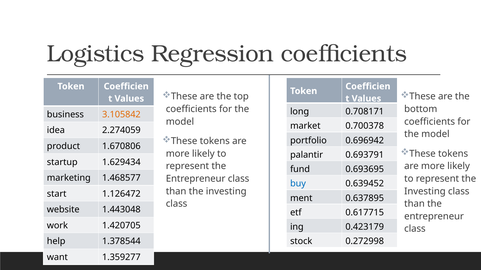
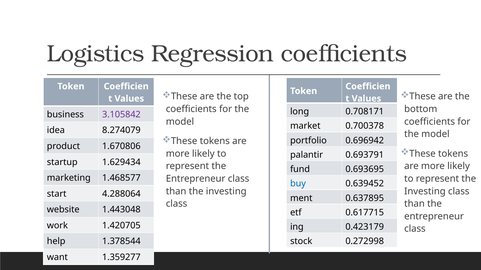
3.105842 colour: orange -> purple (121, 115)
2.274059: 2.274059 -> 8.274079 (121, 131)
1.126472: 1.126472 -> 4.288064 (121, 194)
